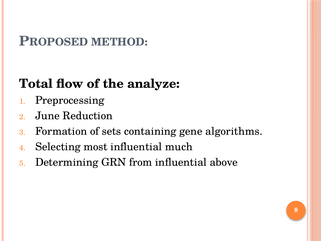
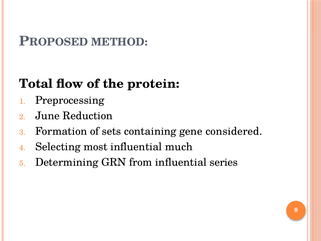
analyze: analyze -> protein (153, 84)
algorithms: algorithms -> considered (234, 131)
above: above -> series (224, 162)
